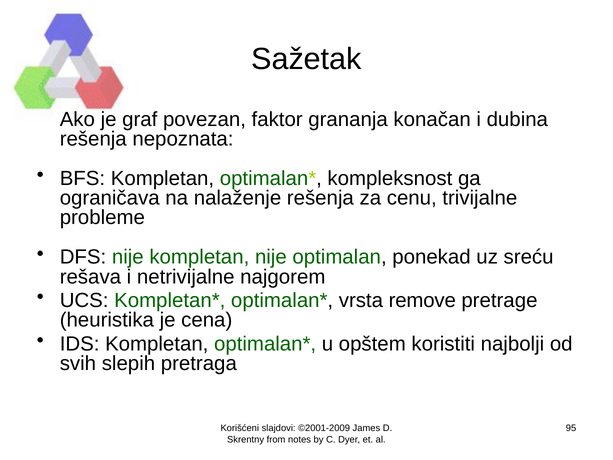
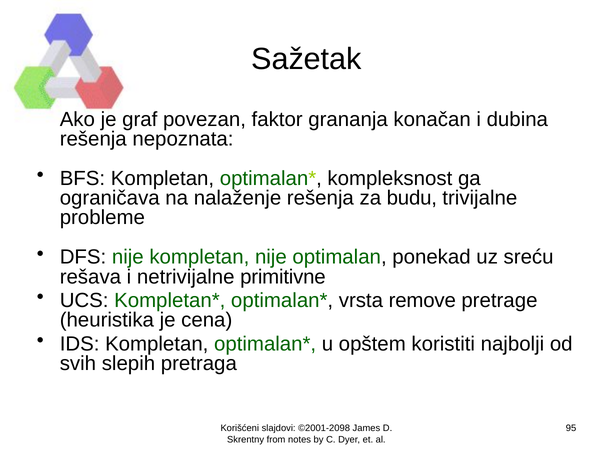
cenu: cenu -> budu (412, 198)
najgorem: najgorem -> primitivne (283, 277)
©2001-2009: ©2001-2009 -> ©2001-2098 (324, 428)
